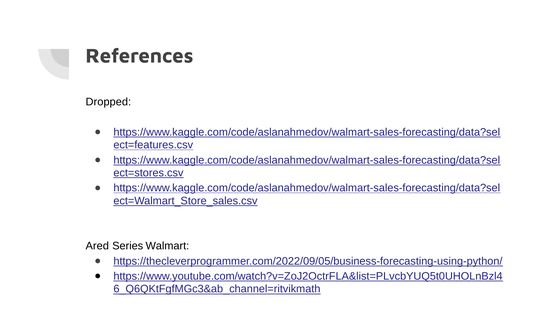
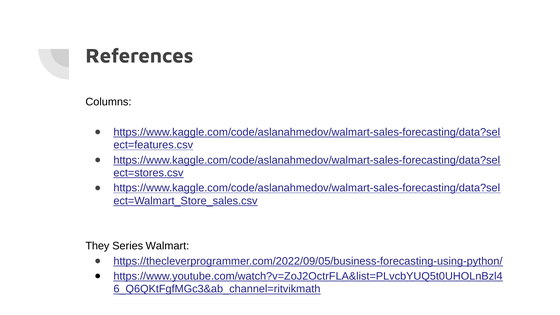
Dropped: Dropped -> Columns (108, 102)
Ared: Ared -> They (97, 246)
